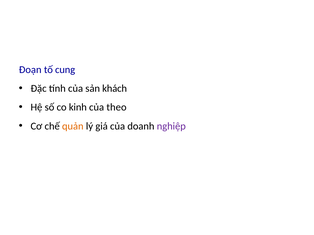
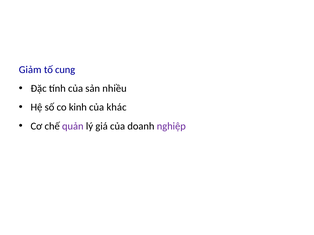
Đoạn: Đoạn -> Giảm (30, 70)
khách: khách -> nhiều (115, 89)
theo: theo -> khác (117, 107)
quản colour: orange -> purple (73, 126)
